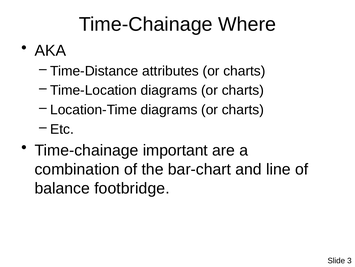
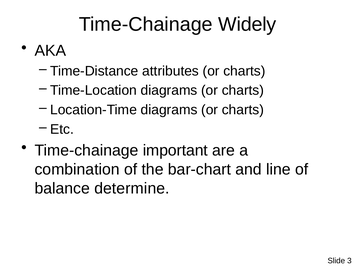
Where: Where -> Widely (247, 24)
footbridge: footbridge -> determine (132, 188)
